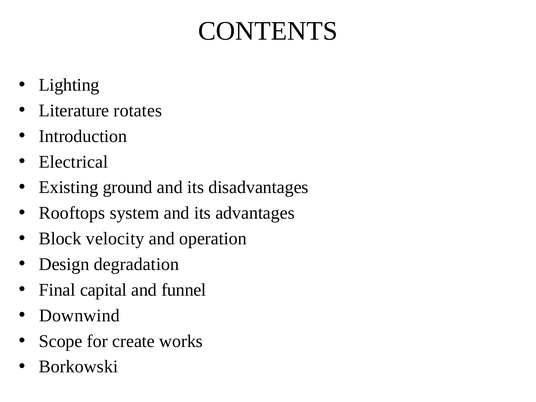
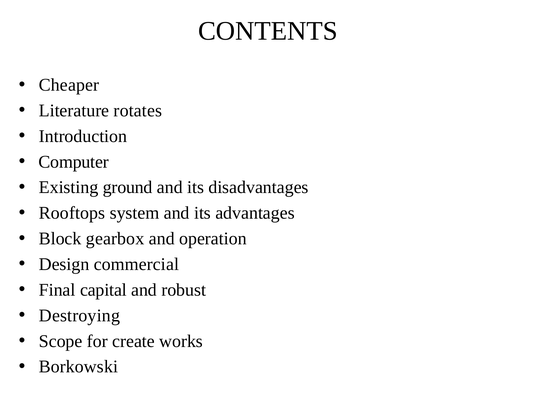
Lighting: Lighting -> Cheaper (69, 85)
Electrical: Electrical -> Computer (74, 162)
velocity: velocity -> gearbox (115, 239)
degradation: degradation -> commercial (136, 264)
funnel: funnel -> robust (184, 290)
Downwind: Downwind -> Destroying (79, 316)
